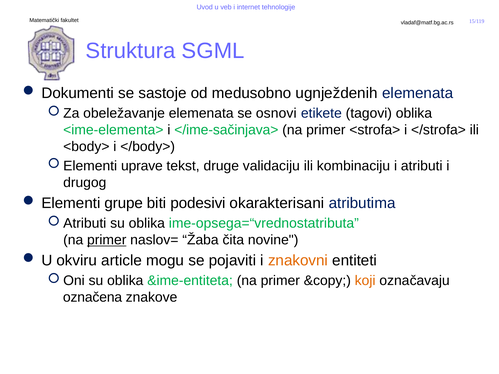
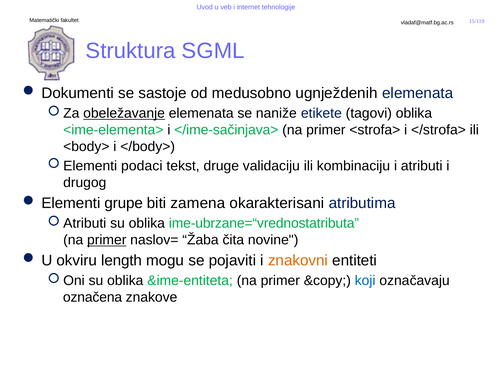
obeležavanje underline: none -> present (124, 113)
osnovi: osnovi -> naniže (276, 113)
uprave: uprave -> podaci (142, 166)
podesivi: podesivi -> zamena (198, 203)
ime-opsega=“vrednostatributa: ime-opsega=“vrednostatributa -> ime-ubrzane=“vrednostatributa (264, 223)
article: article -> length (122, 261)
koji colour: orange -> blue (365, 281)
